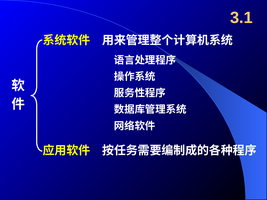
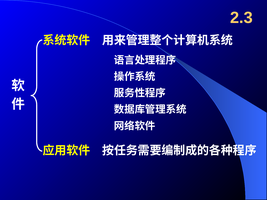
3.1: 3.1 -> 2.3 (241, 18)
